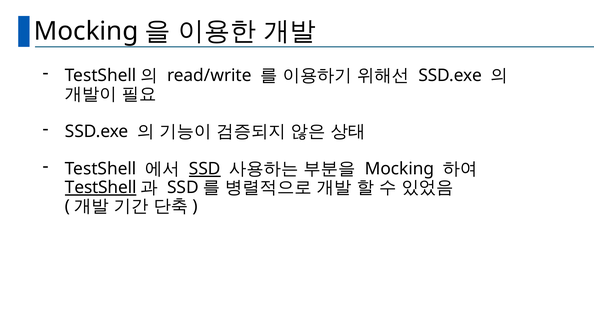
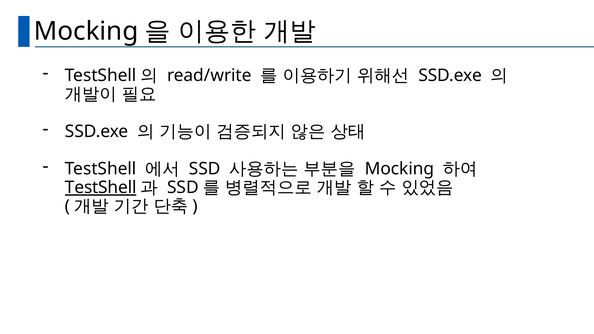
SSD underline: present -> none (205, 169)
